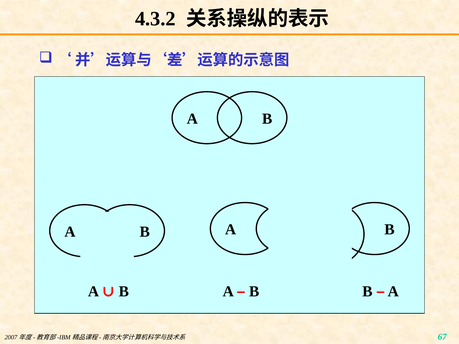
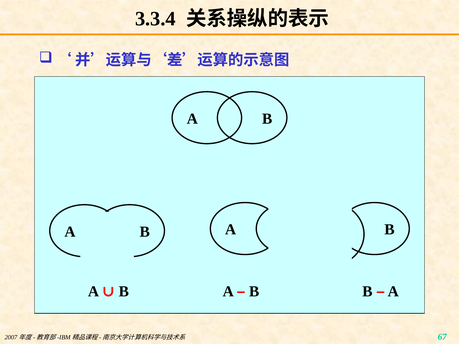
4.3.2: 4.3.2 -> 3.3.4 (155, 19)
